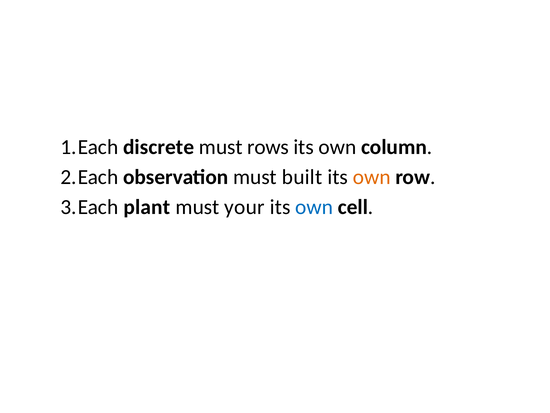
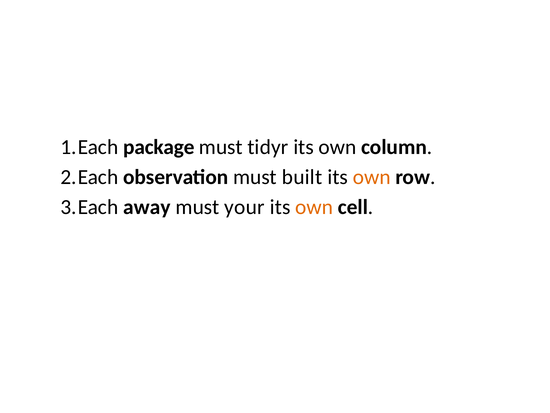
discrete: discrete -> package (159, 147)
rows: rows -> tidyr (268, 147)
plant: plant -> away (147, 207)
own colour: blue -> orange (314, 207)
